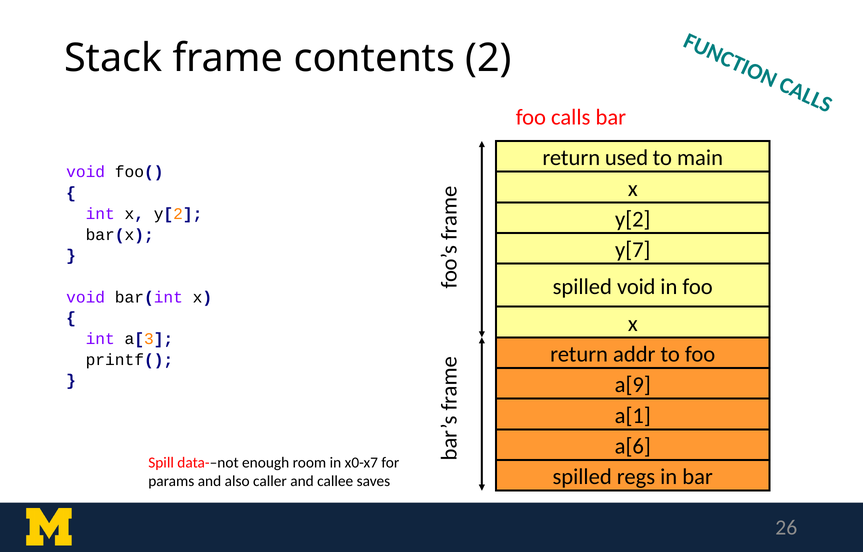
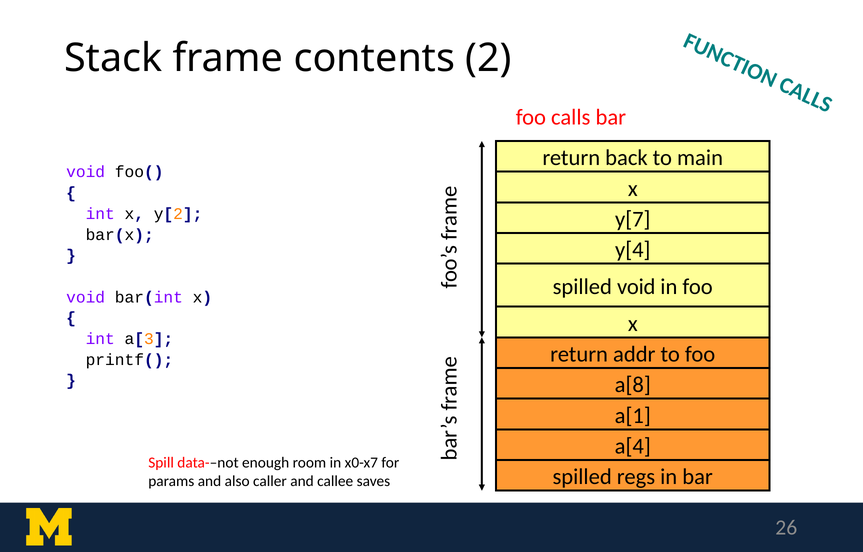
used: used -> back (626, 158)
y[2: y[2 -> y[7 (633, 219)
y[7: y[7 -> y[4 (633, 250)
a[9: a[9 -> a[8 (633, 385)
a[6: a[6 -> a[4 (633, 446)
